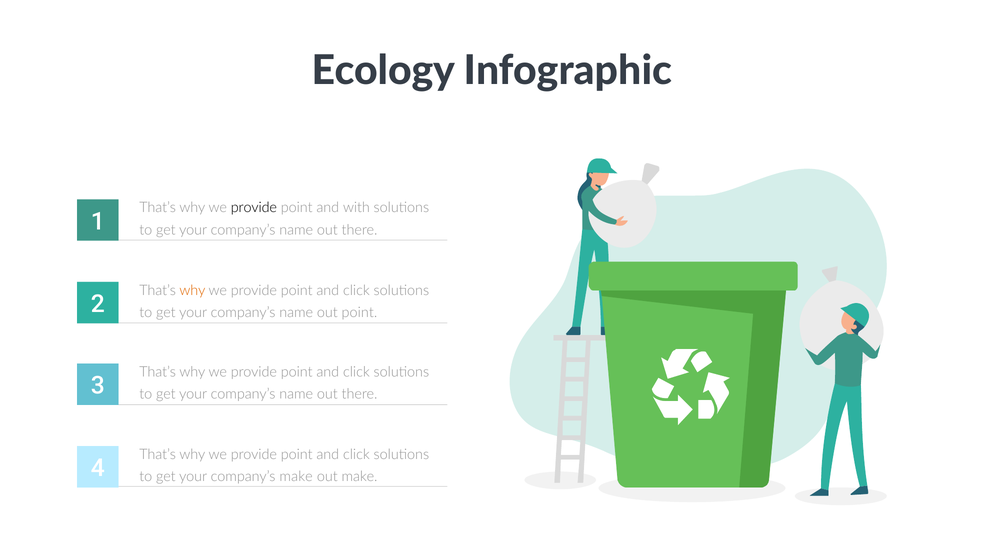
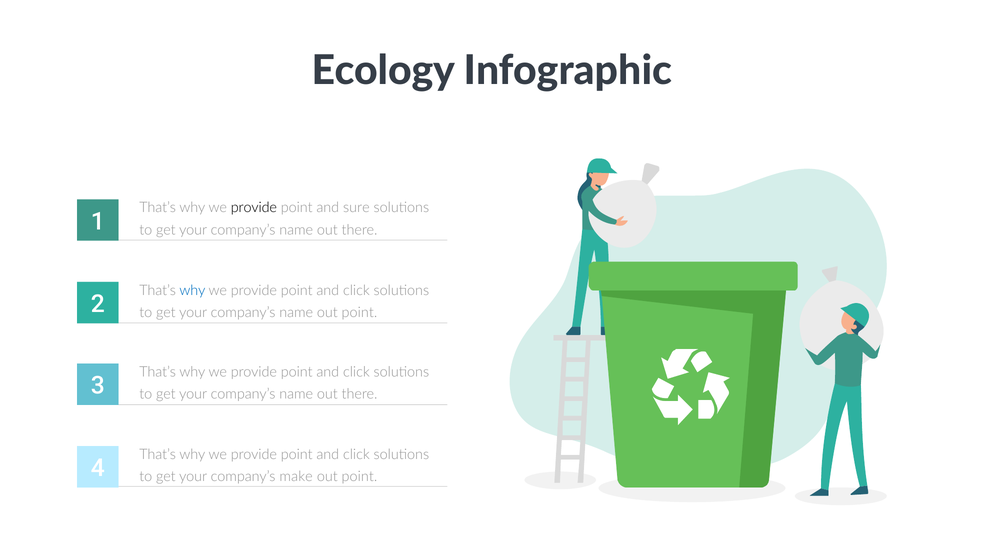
with: with -> sure (356, 208)
why colour: orange -> blue (192, 290)
make: make -> point (359, 476)
